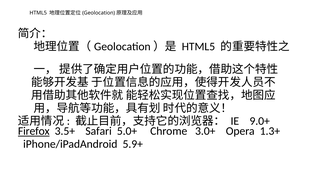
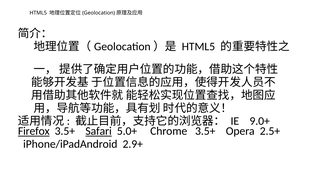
Safari underline: none -> present (99, 131)
Chrome 3.0+: 3.0+ -> 3.5+ (205, 131)
1.3+: 1.3+ -> 2.5+ (270, 131)
5.9+: 5.9+ -> 2.9+ (133, 144)
